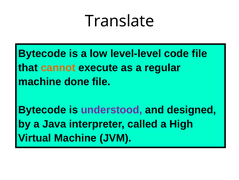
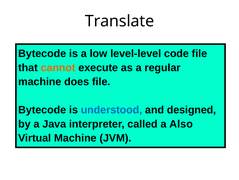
done: done -> does (77, 81)
understood colour: purple -> blue (112, 109)
High: High -> Also (181, 123)
